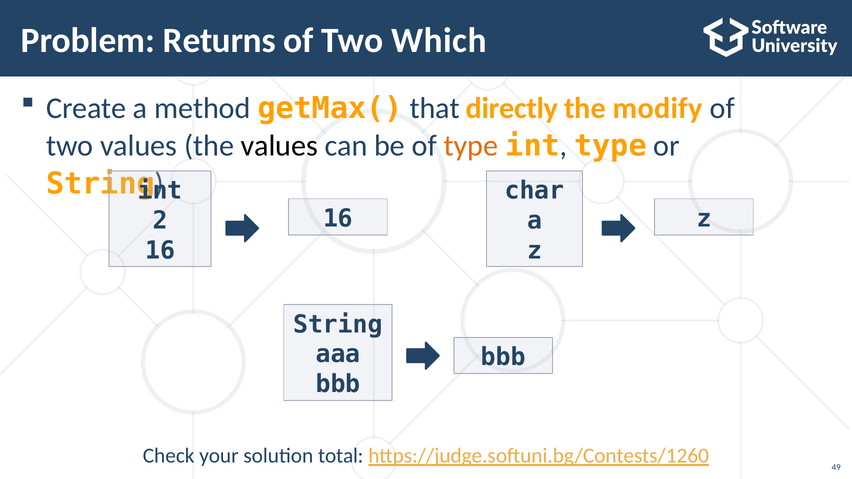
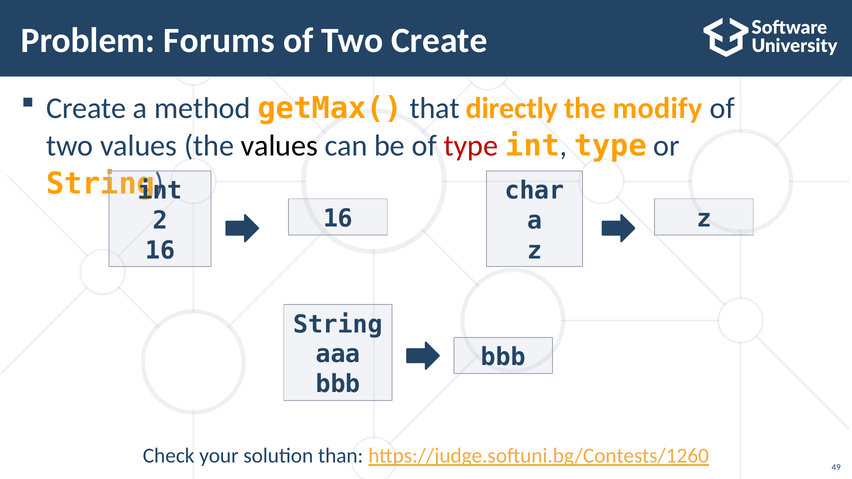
Returns: Returns -> Forums (219, 40)
Two Which: Which -> Create (439, 40)
type colour: orange -> red (471, 146)
total: total -> than (341, 456)
